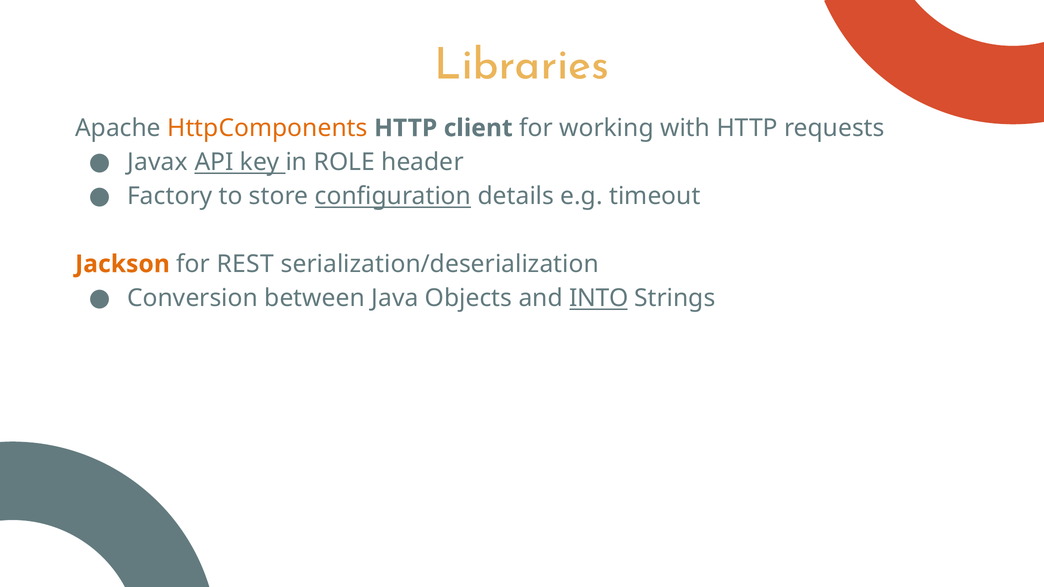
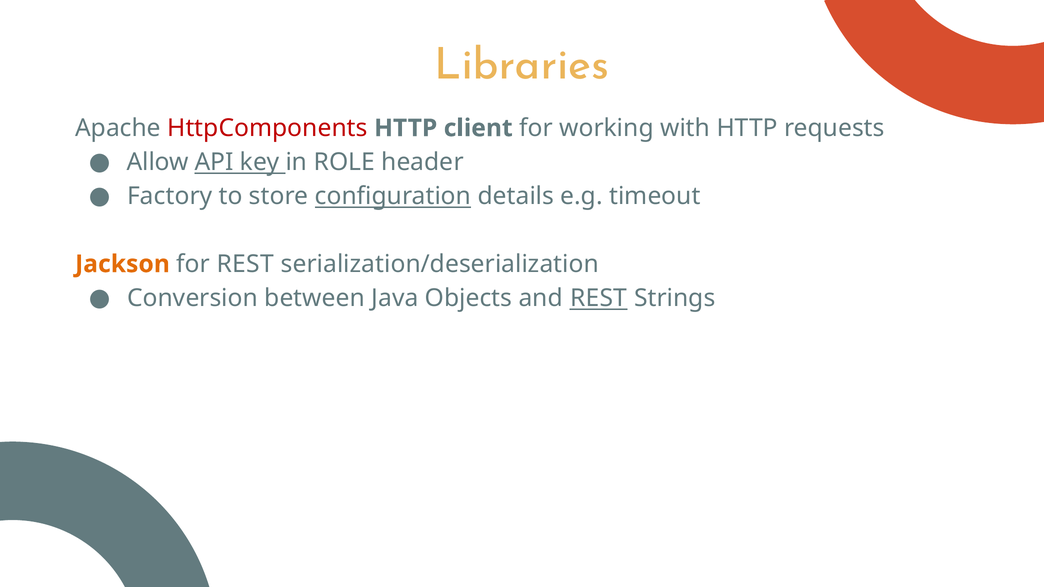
HttpComponents colour: orange -> red (267, 128)
Javax: Javax -> Allow (158, 162)
and INTO: INTO -> REST (599, 298)
